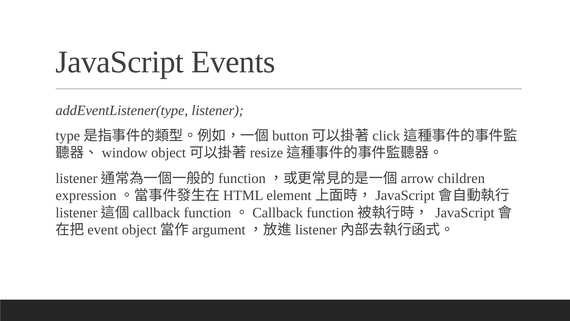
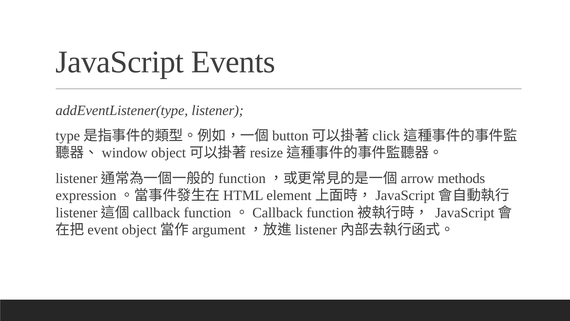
children: children -> methods (461, 178)
